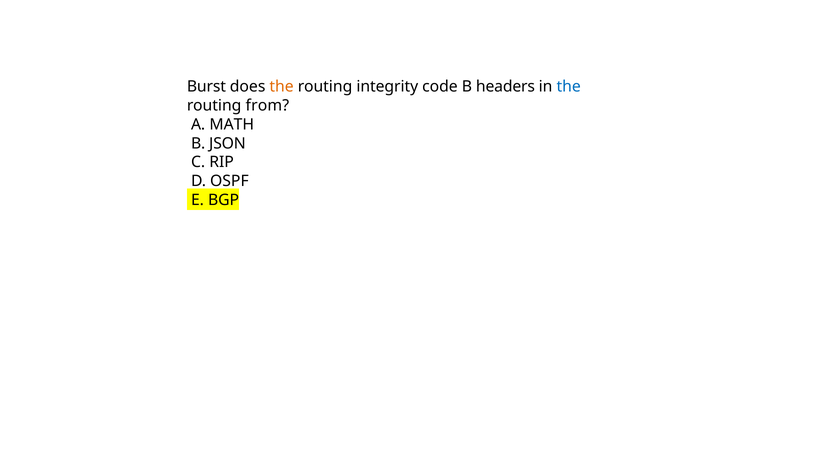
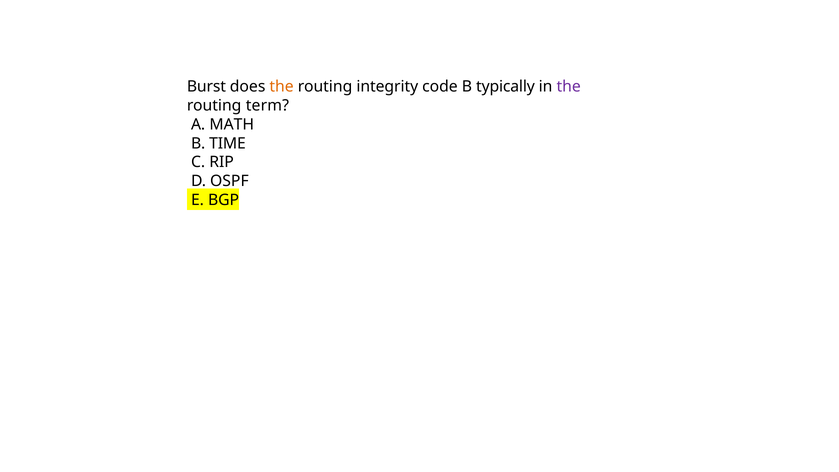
headers: headers -> typically (505, 87)
the colour: blue -> purple (569, 87)
from: from -> term (267, 106)
JSON: JSON -> TIME (227, 143)
